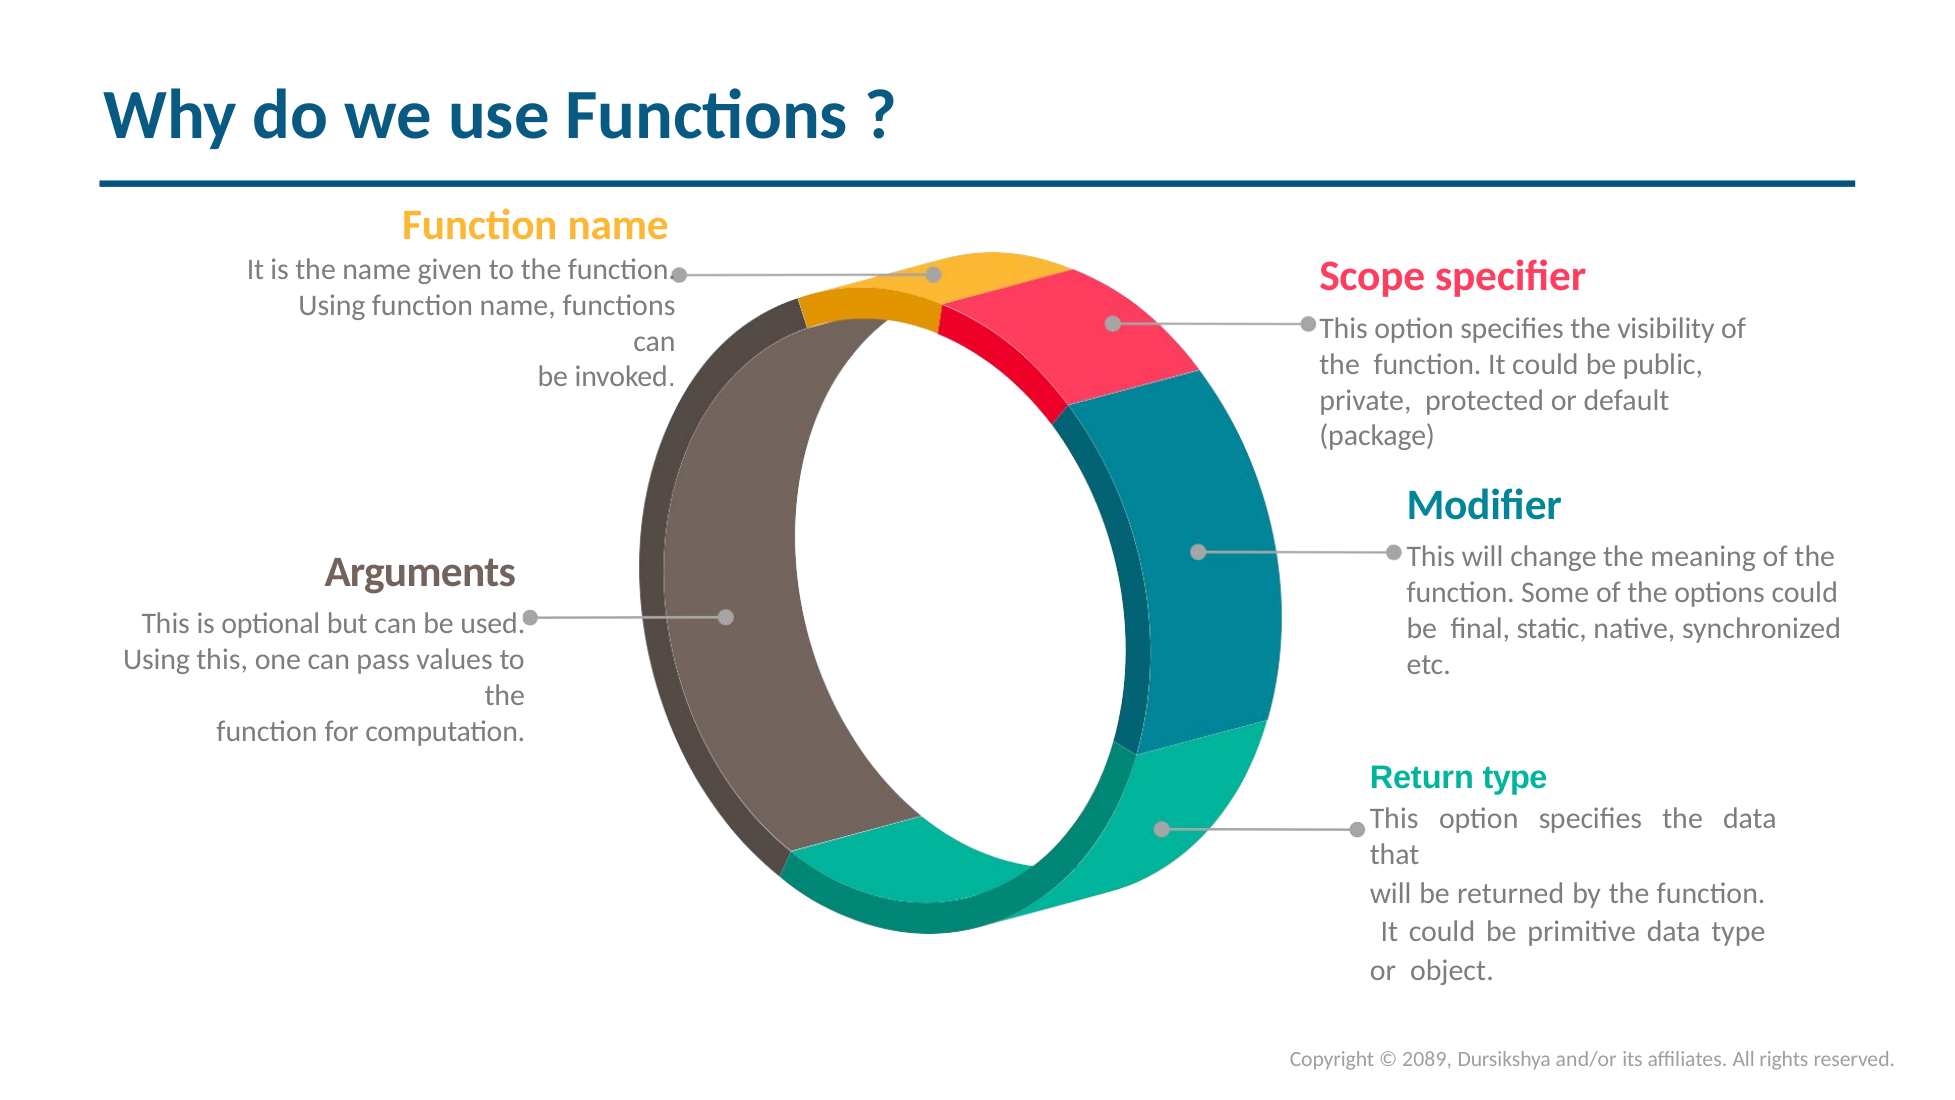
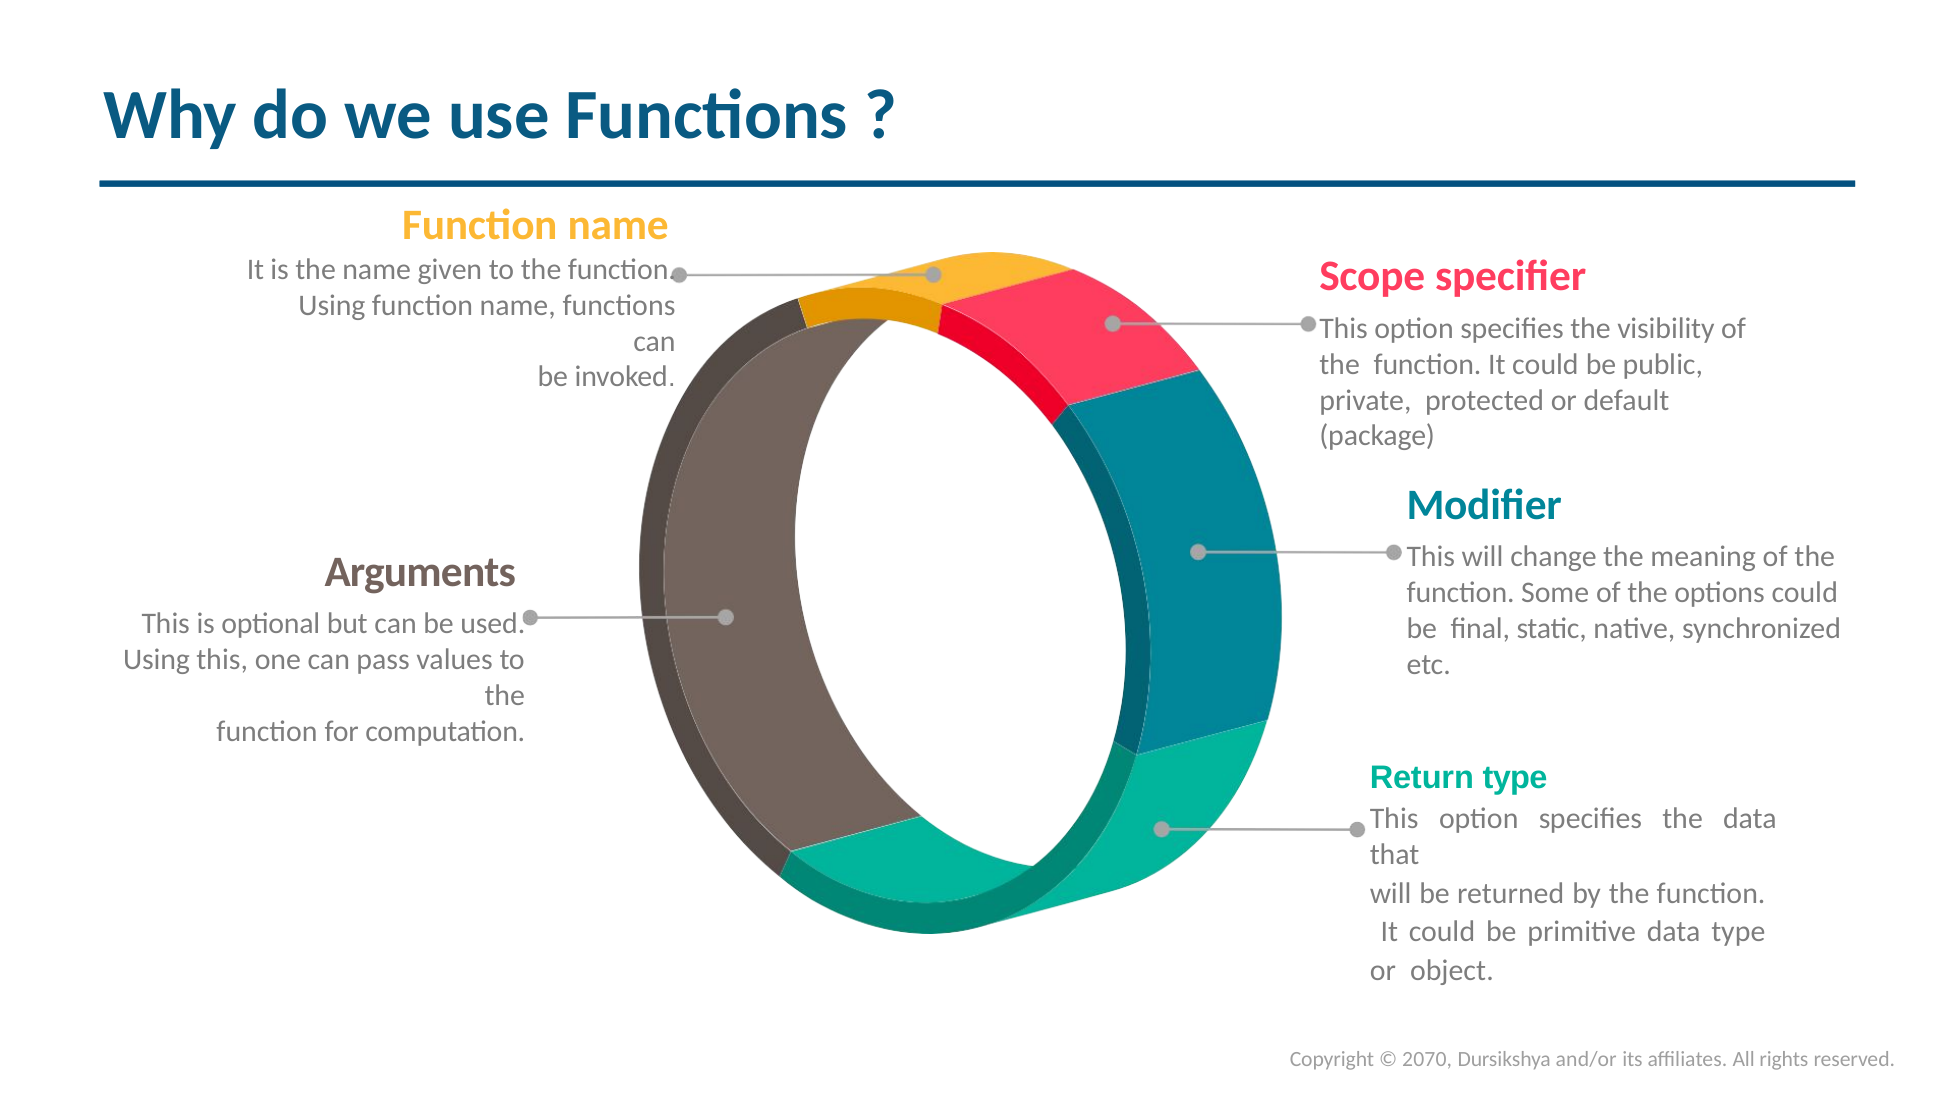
2089: 2089 -> 2070 (1427, 1059)
